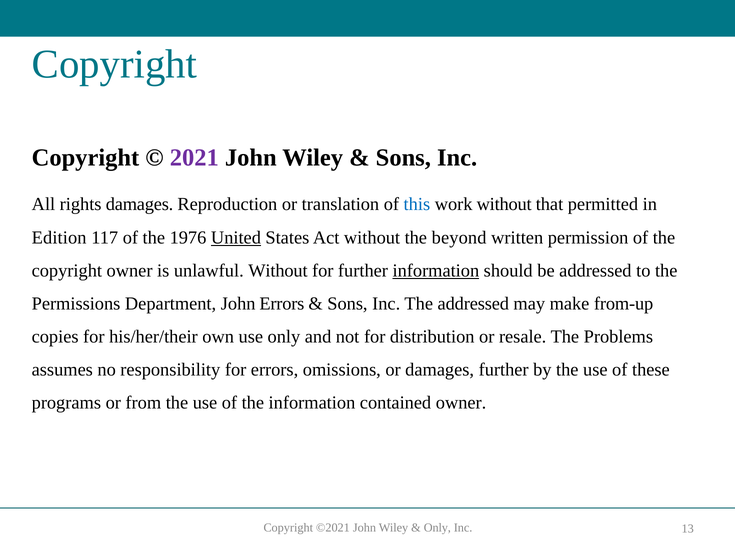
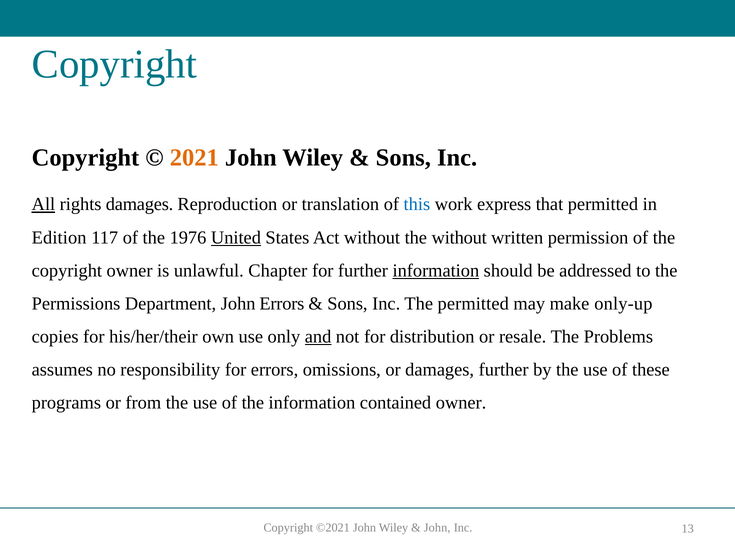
2021 colour: purple -> orange (194, 158)
All underline: none -> present (43, 204)
work without: without -> express (504, 204)
the beyond: beyond -> without (459, 238)
unlawful Without: Without -> Chapter (278, 271)
The addressed: addressed -> permitted (473, 304)
from-up: from-up -> only-up (623, 304)
and underline: none -> present (318, 337)
Only: Only -> John (437, 528)
